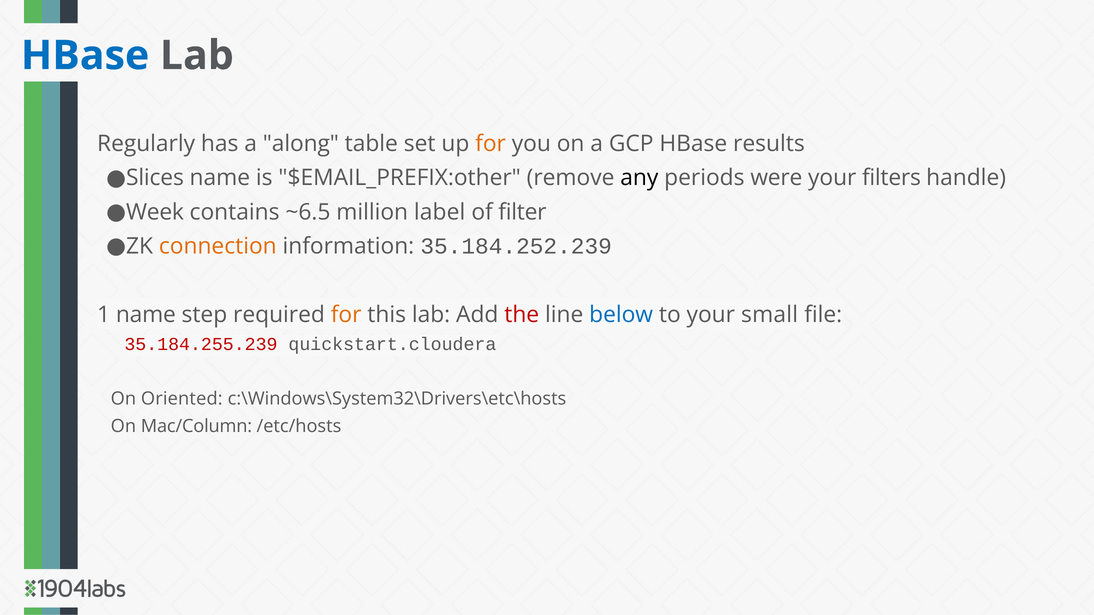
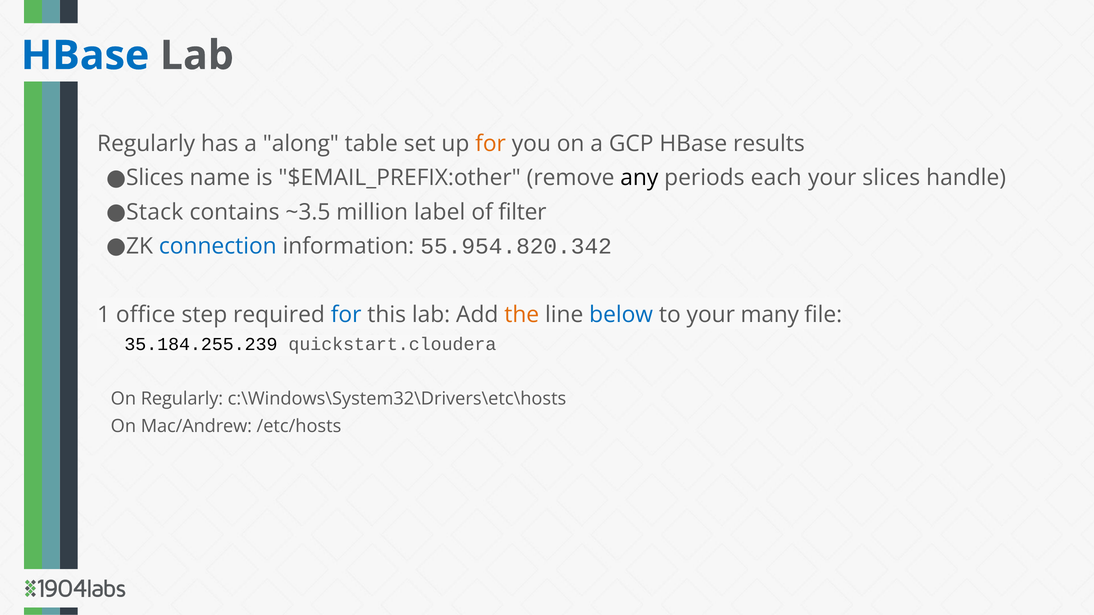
were: were -> each (776, 178)
your filters: filters -> slices (891, 178)
Week: Week -> Stack (155, 212)
~6.5: ~6.5 -> ~3.5 (308, 212)
connection colour: orange -> blue (218, 246)
35.184.252.239: 35.184.252.239 -> 55.954.820.342 (516, 246)
1 name: name -> office (146, 315)
for colour: orange -> blue (346, 315)
the colour: red -> orange (522, 315)
small: small -> many (770, 315)
35.184.255.239 colour: red -> black (201, 345)
On Oriented: Oriented -> Regularly (182, 399)
Mac/Column: Mac/Column -> Mac/Andrew (196, 427)
